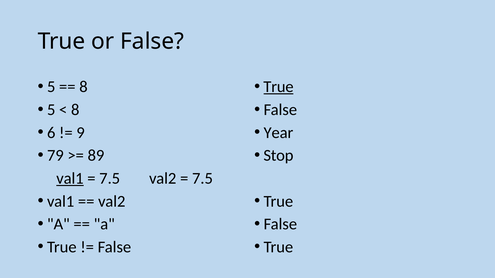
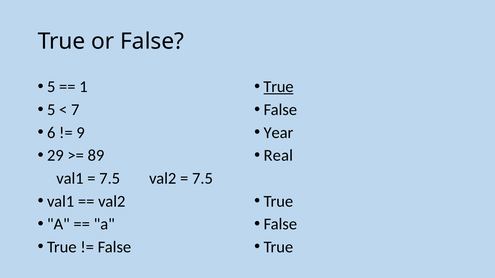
8: 8 -> 1 (83, 87)
8: 8 -> 7 (75, 110)
79: 79 -> 29 (55, 156)
Stop: Stop -> Real (278, 156)
val1 underline: present -> none (70, 179)
